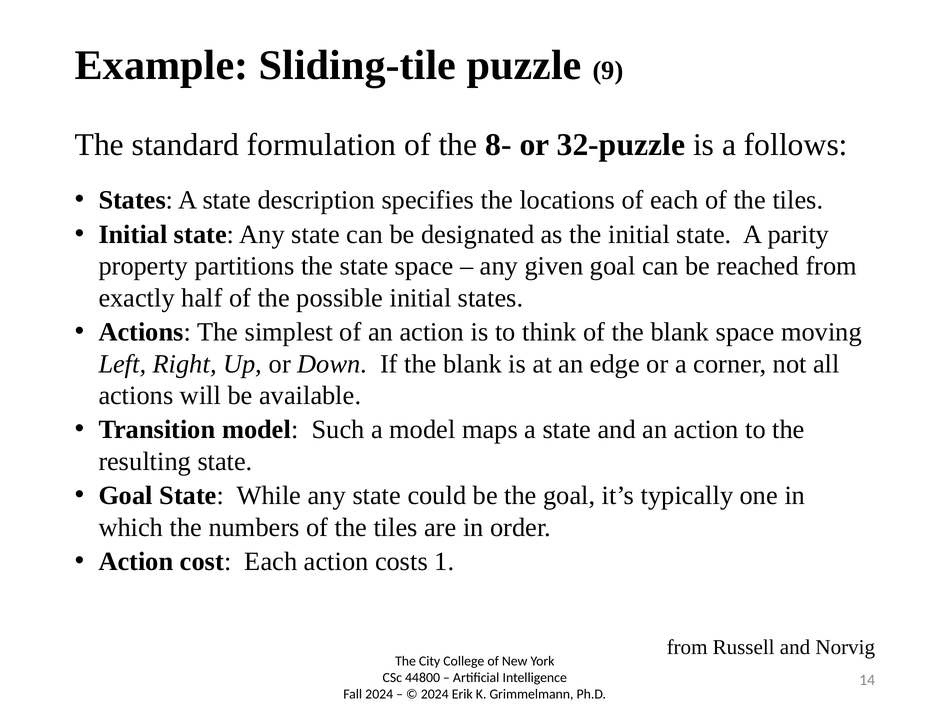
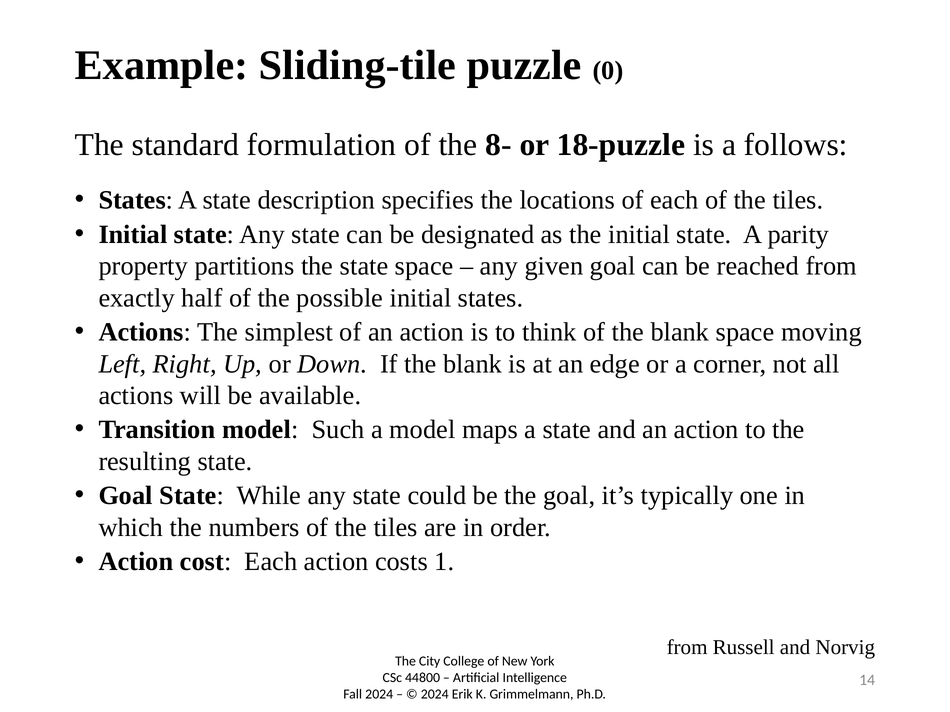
9: 9 -> 0 (608, 71)
32-puzzle: 32-puzzle -> 18-puzzle (621, 145)
